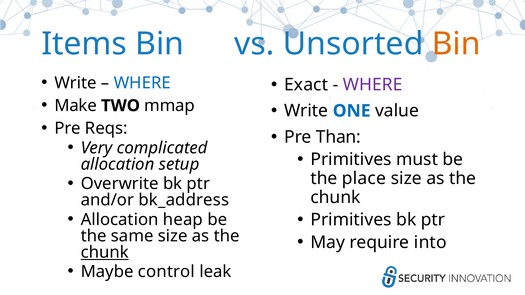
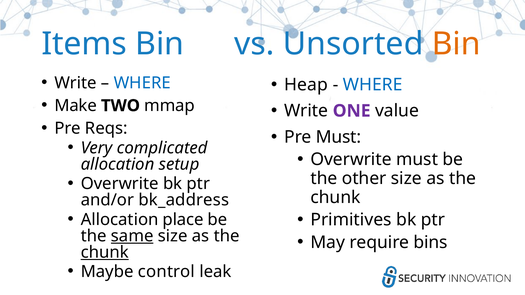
Exact: Exact -> Heap (306, 85)
WHERE colour: purple -> blue (373, 85)
ONE colour: blue -> purple (352, 111)
Pre Than: Than -> Must (338, 137)
Primitives: Primitives -> Overwrite (351, 160)
place: place -> other (364, 179)
heap: heap -> place (183, 220)
same underline: none -> present (132, 236)
into: into -> bins (431, 243)
